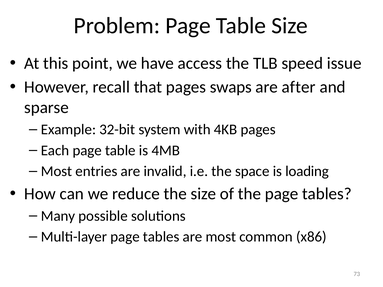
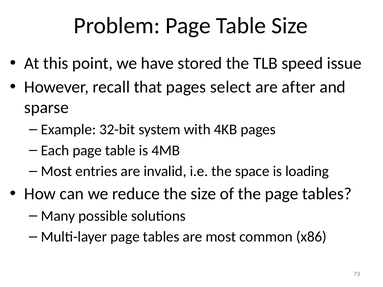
access: access -> stored (200, 63)
swaps: swaps -> select (231, 87)
